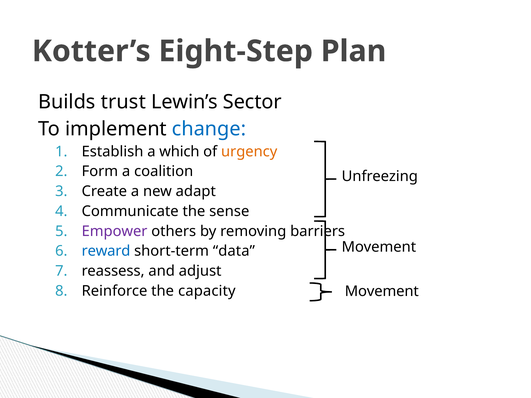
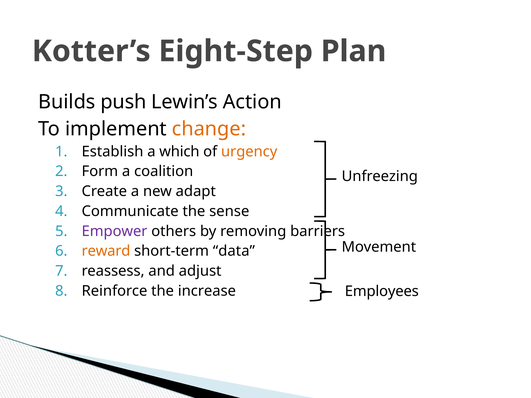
trust: trust -> push (123, 102)
Sector: Sector -> Action (252, 102)
change colour: blue -> orange (209, 129)
reward colour: blue -> orange (106, 251)
capacity: capacity -> increase (207, 291)
Movement: Movement -> Employees (382, 291)
